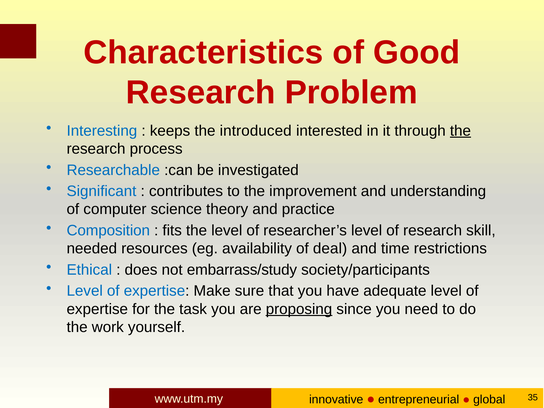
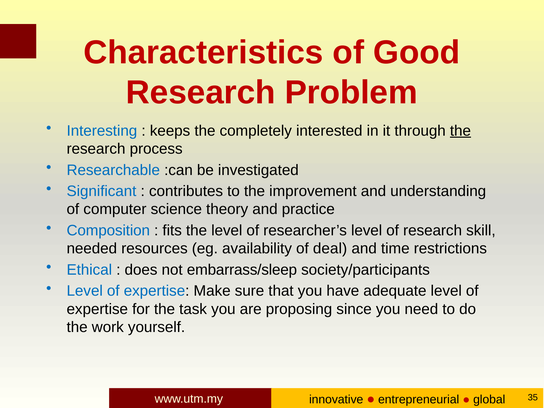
introduced: introduced -> completely (256, 131)
embarrass/study: embarrass/study -> embarrass/sleep (242, 270)
proposing underline: present -> none (299, 309)
